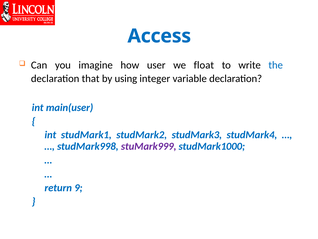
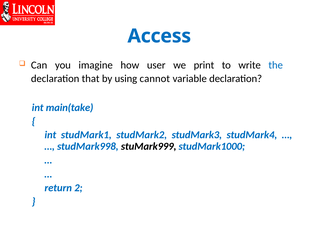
float: float -> print (204, 65)
integer: integer -> cannot (155, 78)
main(user: main(user -> main(take (70, 107)
stuMark999 colour: purple -> black (149, 146)
9: 9 -> 2 (78, 187)
